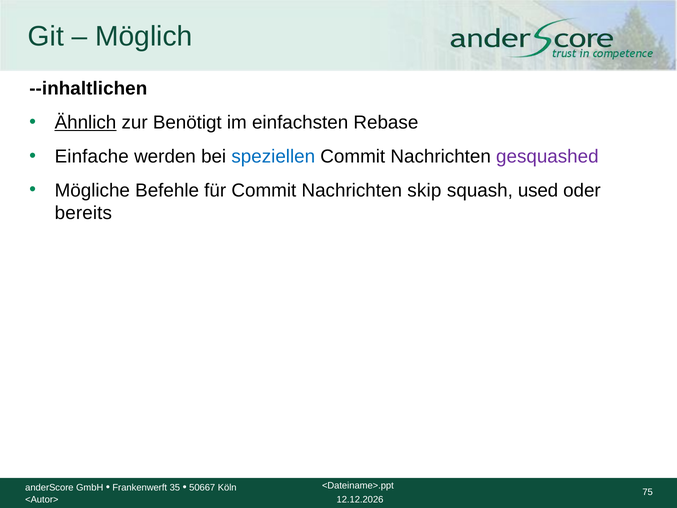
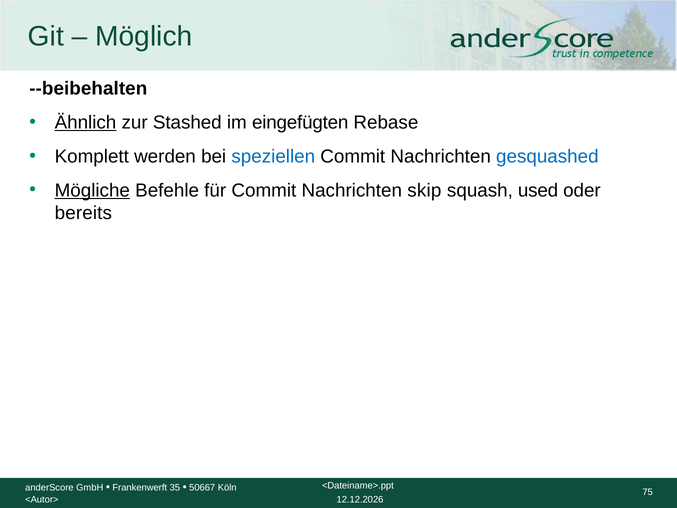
--inhaltlichen: --inhaltlichen -> --beibehalten (88, 89)
Benötigt: Benötigt -> Stashed (187, 123)
einfachsten: einfachsten -> eingefügten (300, 123)
Einfache: Einfache -> Komplett (92, 156)
gesquashed colour: purple -> blue (547, 156)
Mögliche underline: none -> present (92, 190)
